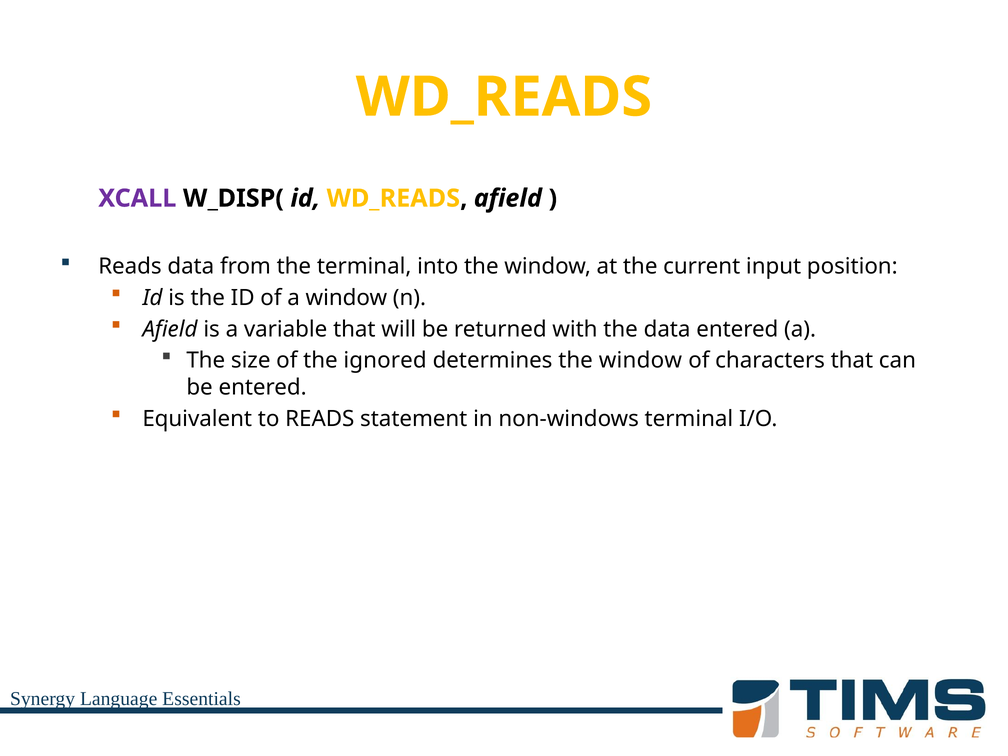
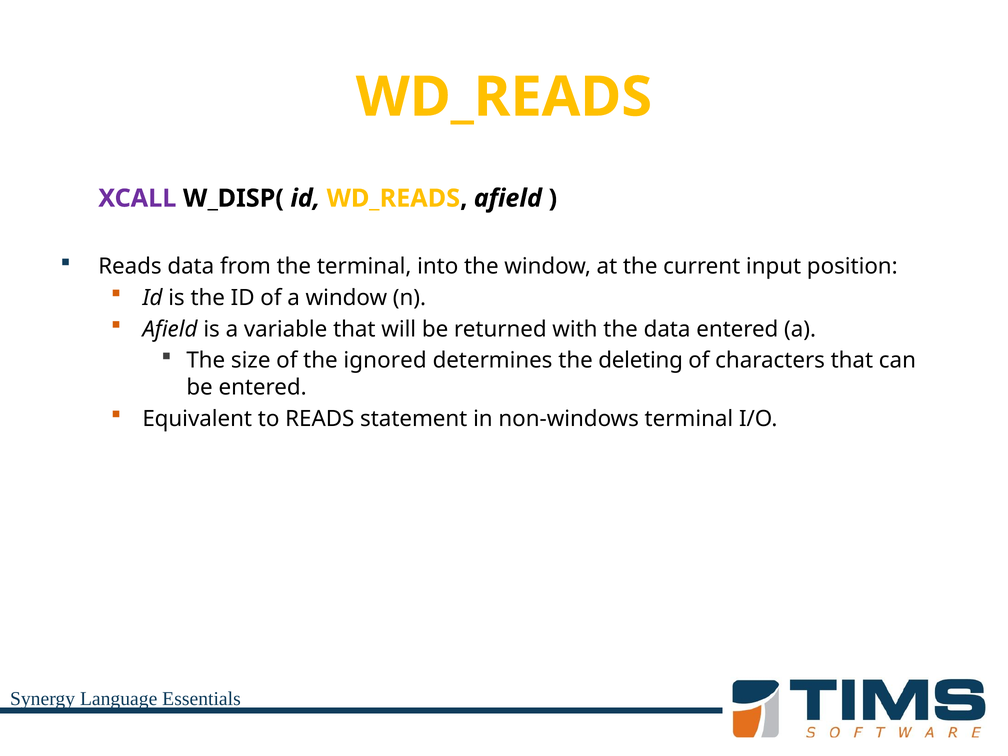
determines the window: window -> deleting (641, 360)
